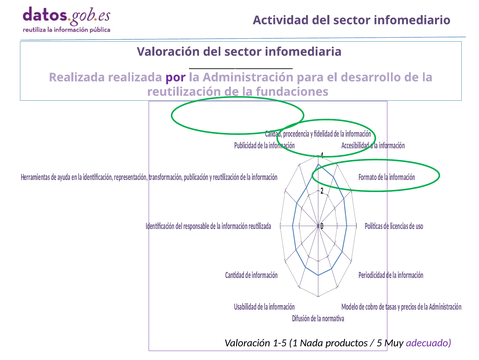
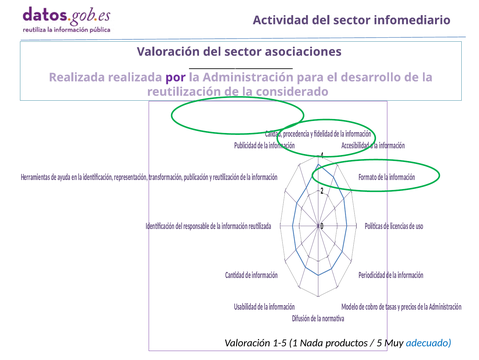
infomediaria: infomediaria -> asociaciones (303, 52)
fundaciones: fundaciones -> considerado (292, 92)
adecuado colour: purple -> blue (429, 342)
